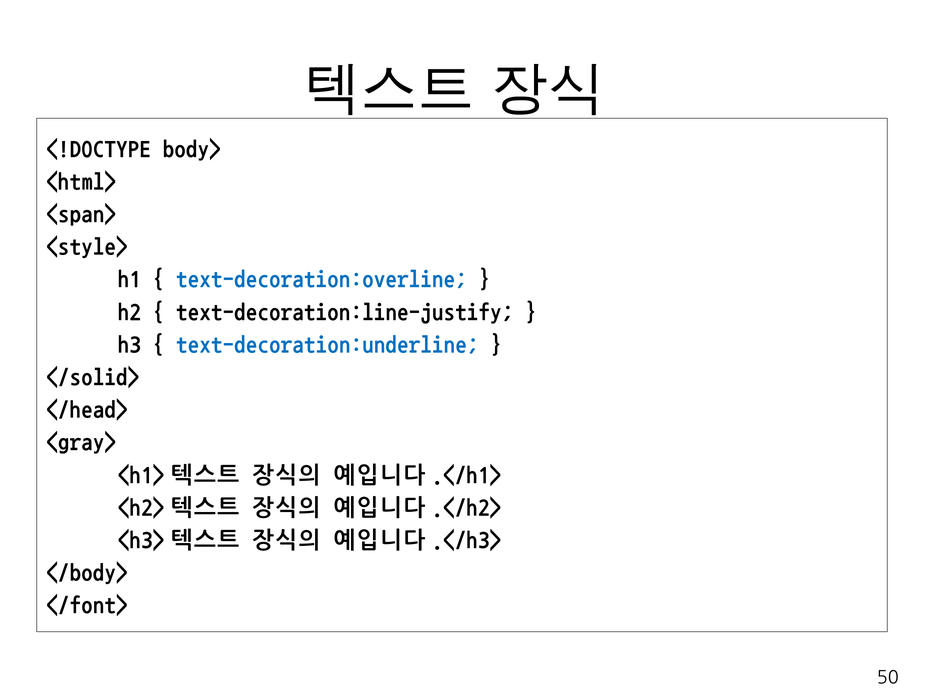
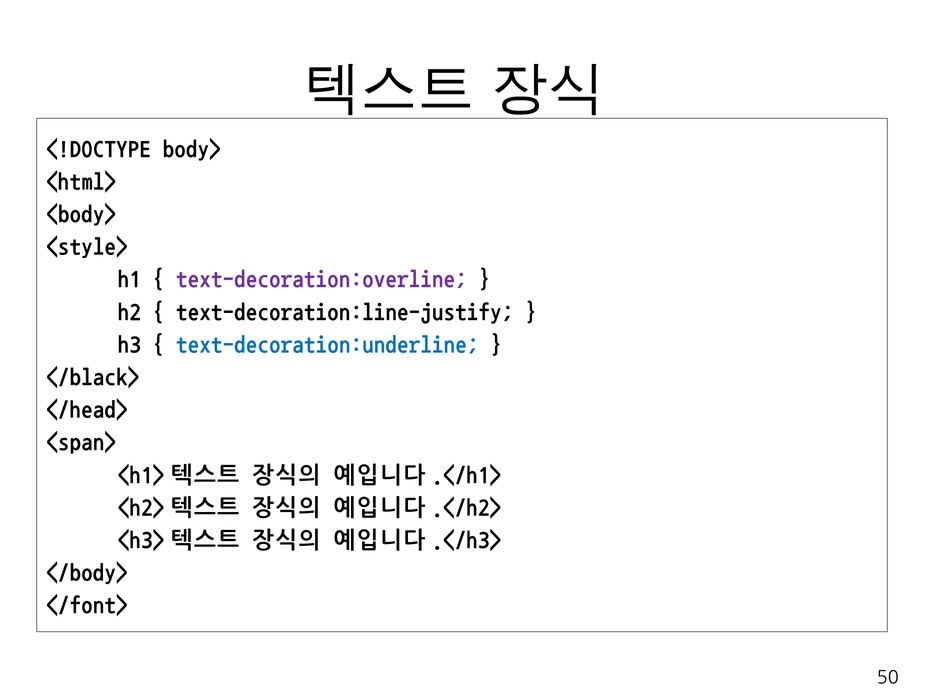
<span>: <span> -> <body> (81, 213)
text-decoration:overline colour: blue -> purple (321, 279)
</solid>: </solid> -> </black> (93, 376)
<gray>: <gray> -> <span> (81, 442)
